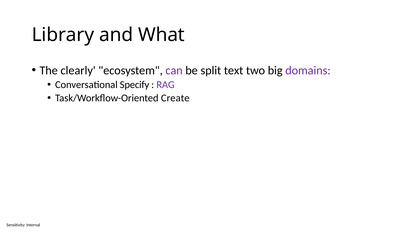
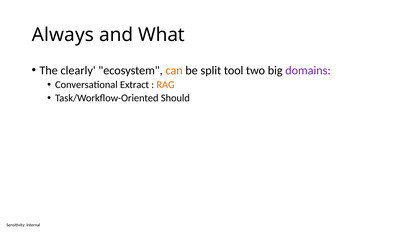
Library: Library -> Always (63, 35)
can colour: purple -> orange (174, 70)
text: text -> tool (234, 70)
Specify: Specify -> Extract (135, 85)
RAG colour: purple -> orange (166, 85)
Create: Create -> Should (175, 98)
